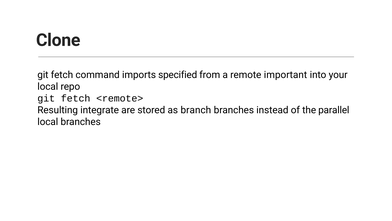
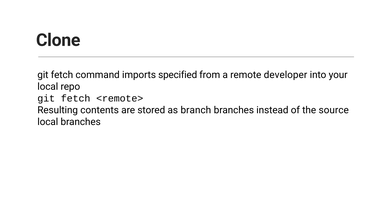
important: important -> developer (285, 75)
integrate: integrate -> contents (100, 110)
parallel: parallel -> source (334, 110)
